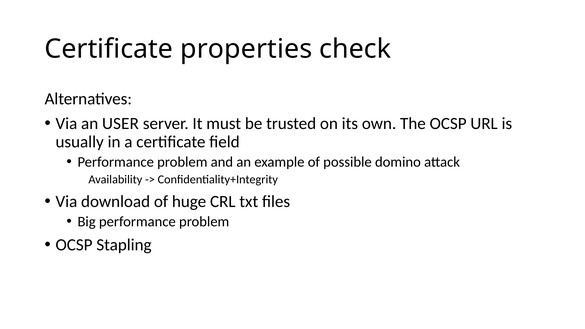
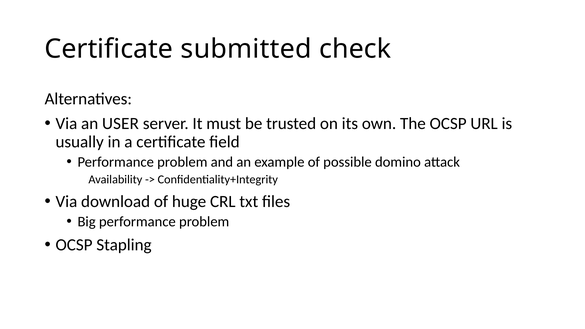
properties: properties -> submitted (246, 49)
